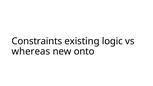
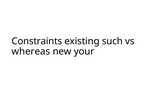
logic: logic -> such (112, 41)
onto: onto -> your (84, 51)
